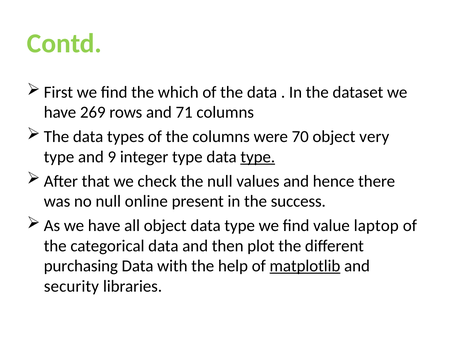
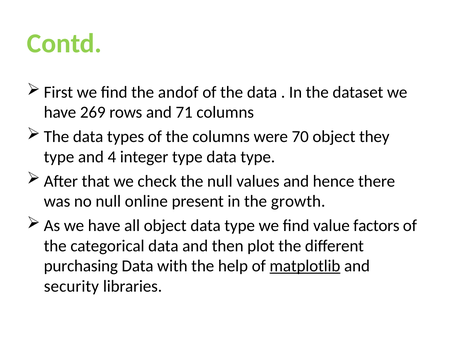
which: which -> andof (178, 92)
very: very -> they (374, 137)
9: 9 -> 4 (112, 157)
type underline: present -> none (258, 157)
success: success -> growth (298, 201)
laptop: laptop -> factors (376, 225)
